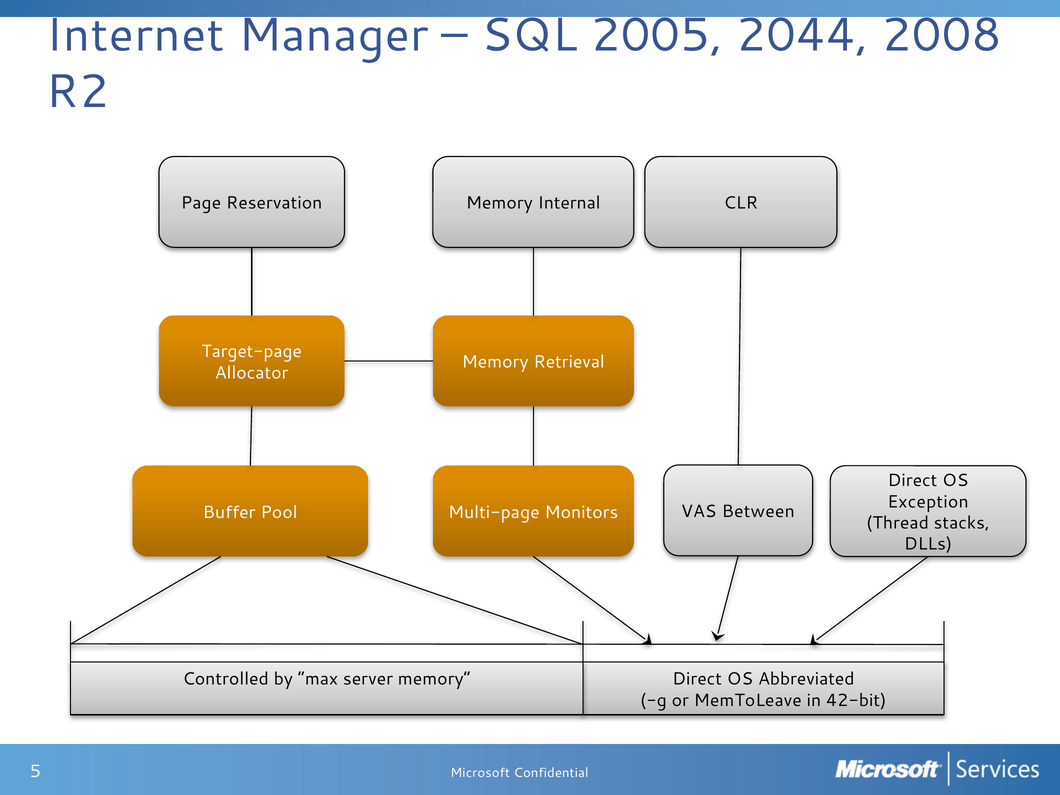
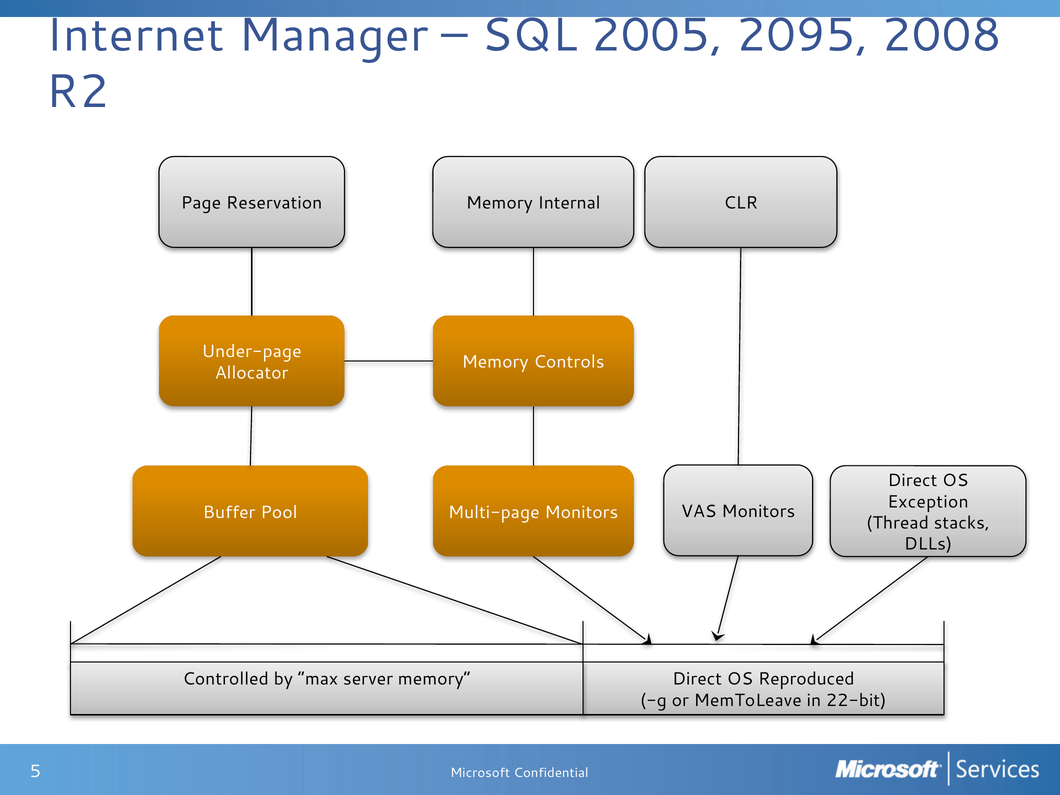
2044: 2044 -> 2095 (802, 35)
Target-page: Target-page -> Under-page (252, 352)
Retrieval: Retrieval -> Controls (569, 362)
VAS Between: Between -> Monitors (758, 512)
Abbreviated: Abbreviated -> Reproduced (806, 679)
42-bit: 42-bit -> 22-bit (856, 700)
